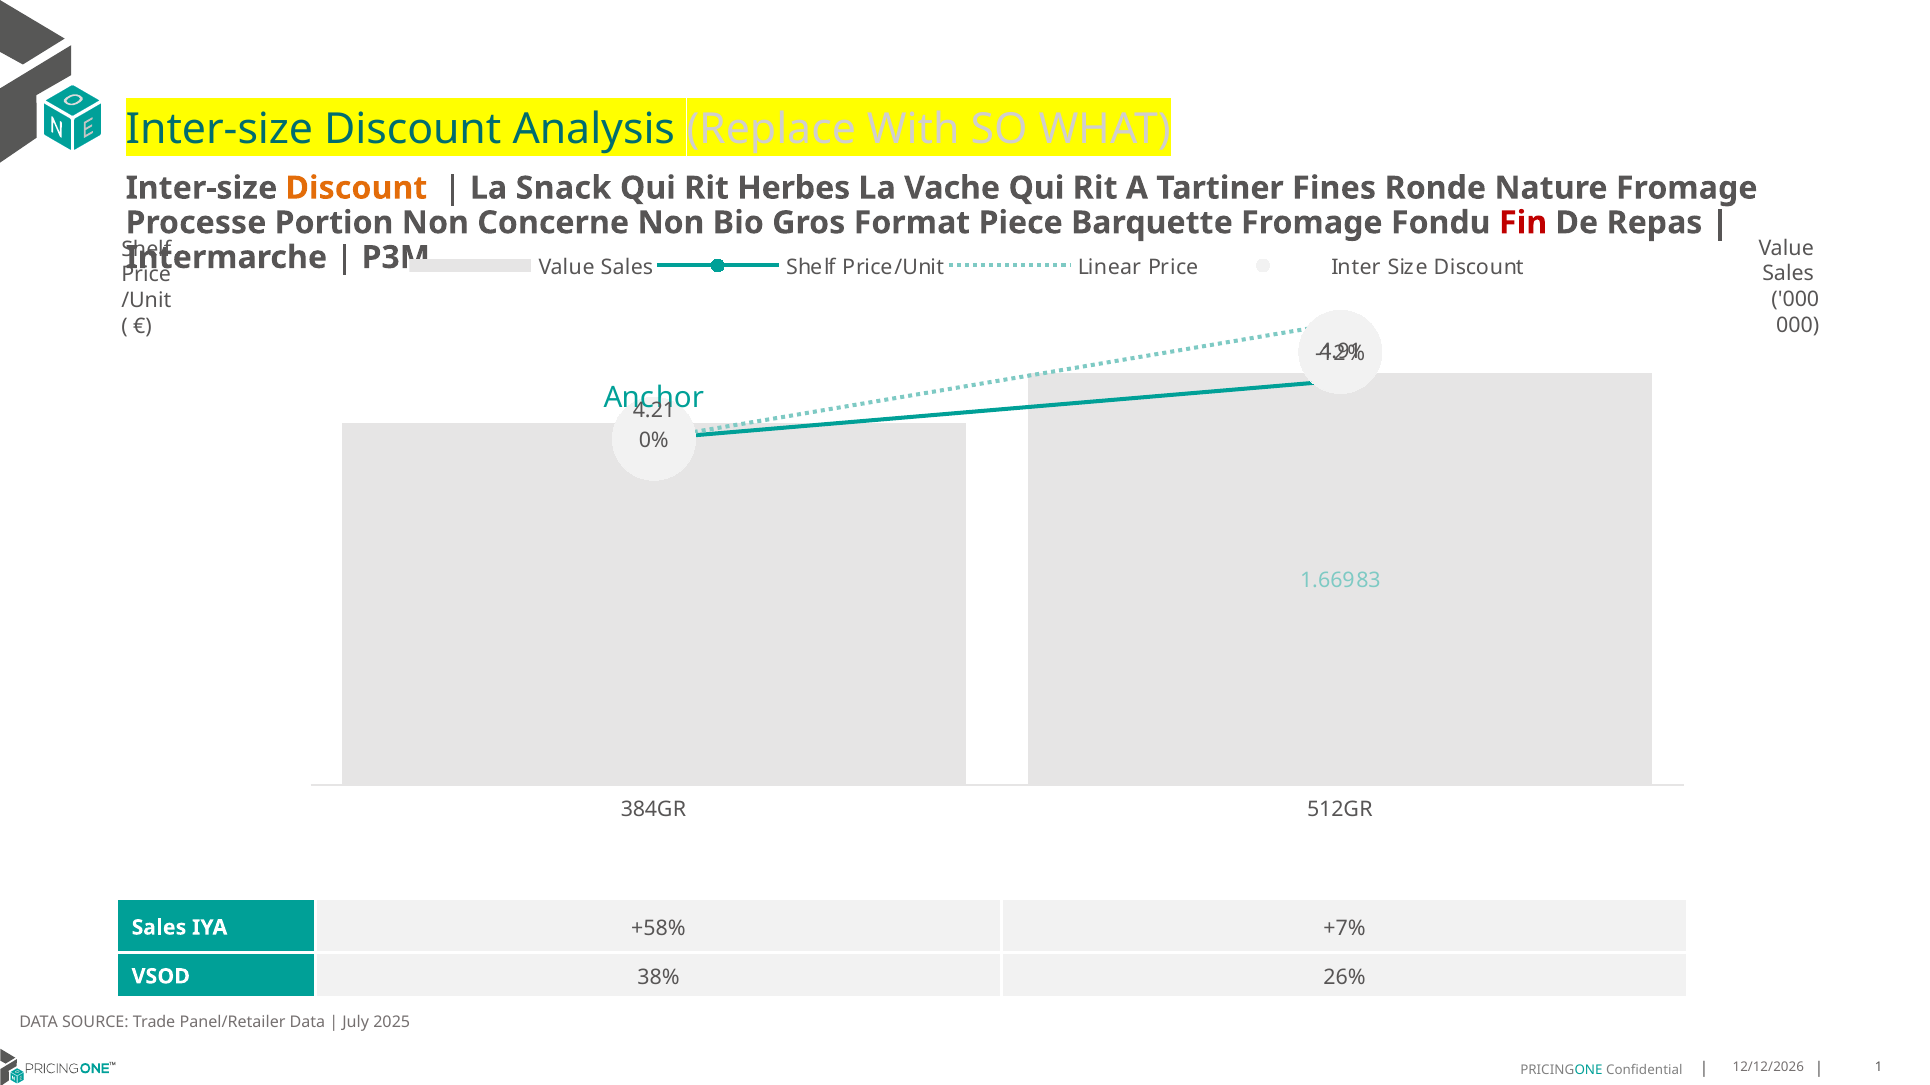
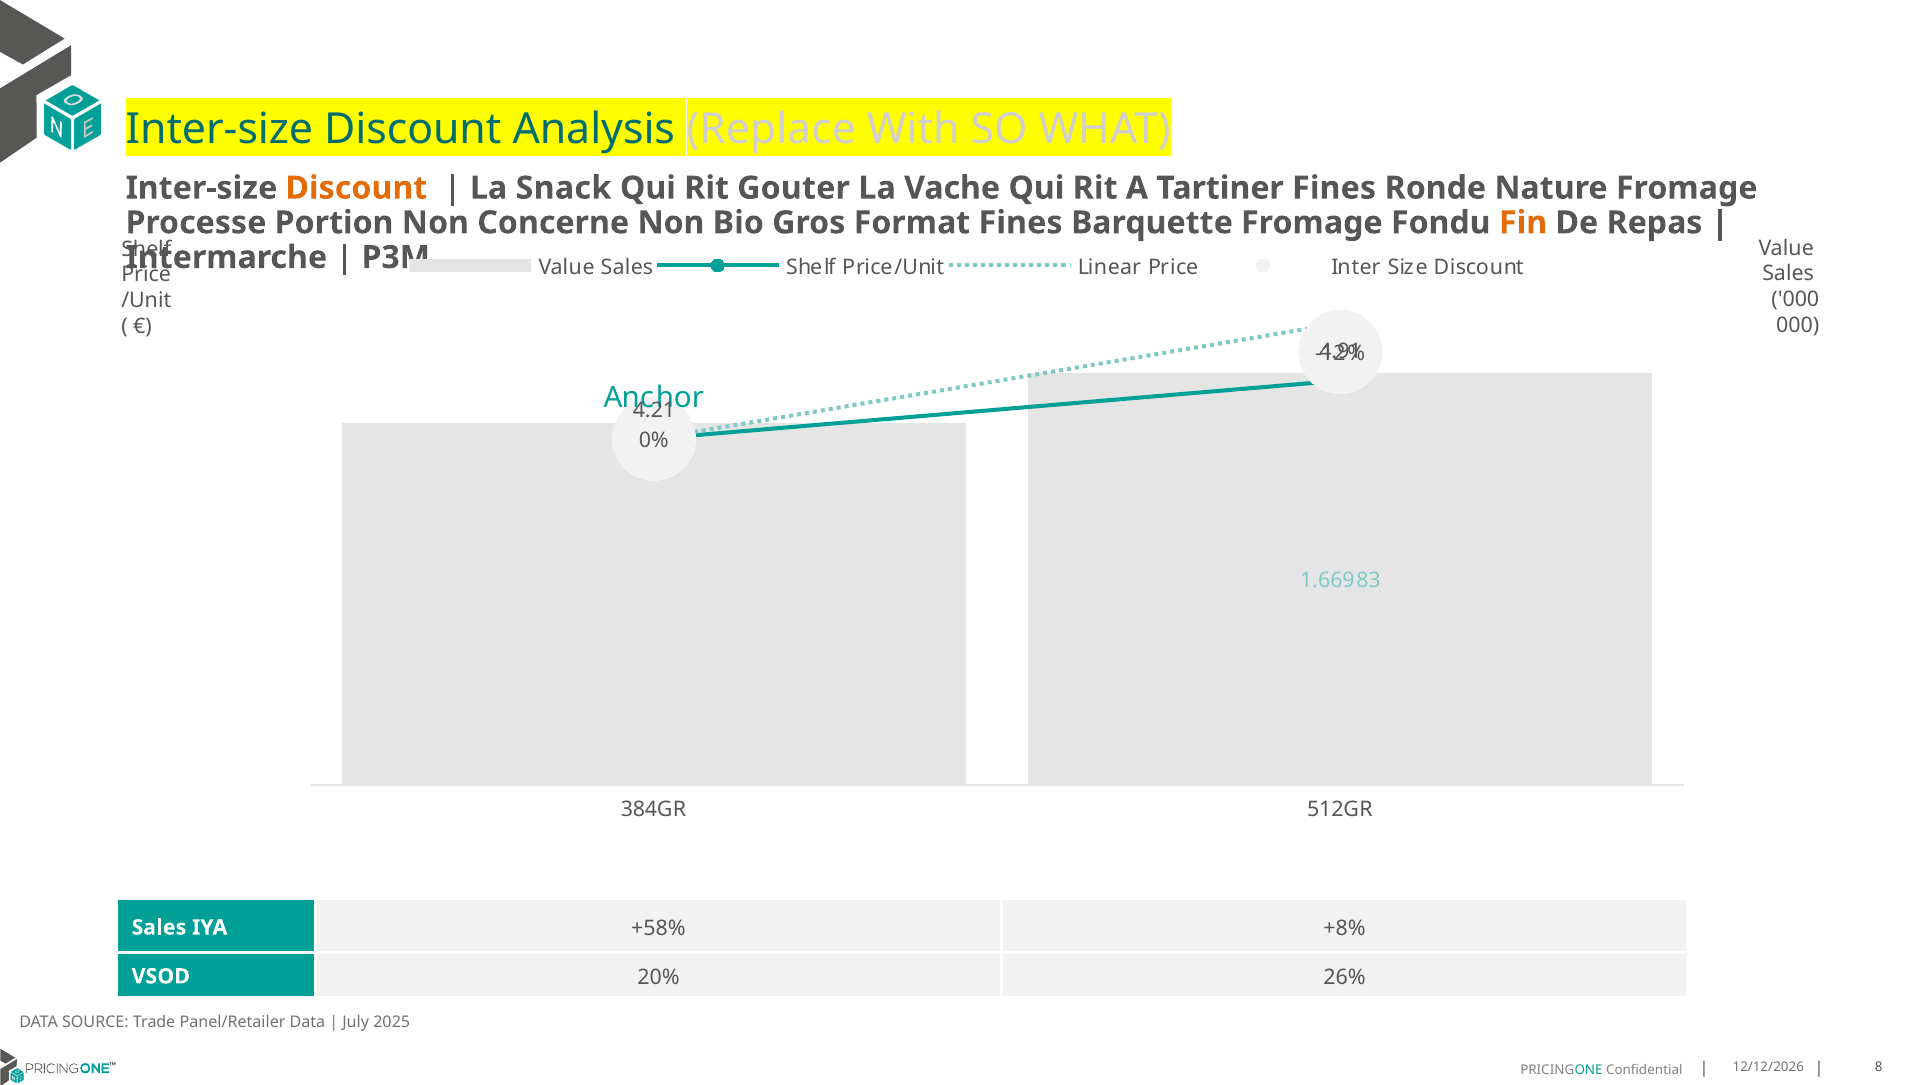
Herbes: Herbes -> Gouter (794, 188)
Format Piece: Piece -> Fines (1021, 223)
Fin colour: red -> orange (1523, 223)
+7%: +7% -> +8% (1344, 929)
38%: 38% -> 20% (658, 978)
1: 1 -> 8 (1879, 1067)
